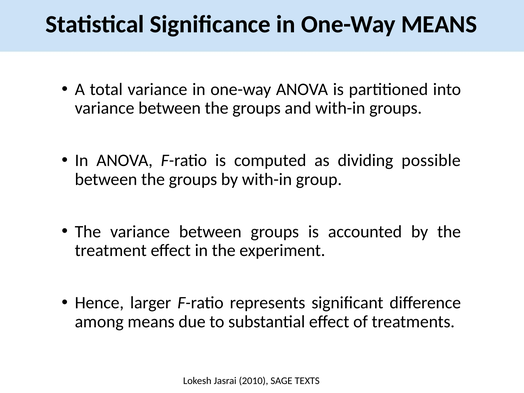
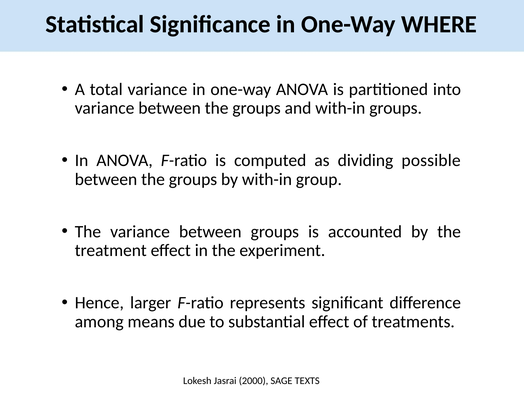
One-Way MEANS: MEANS -> WHERE (439, 24)
2010: 2010 -> 2000 (254, 381)
